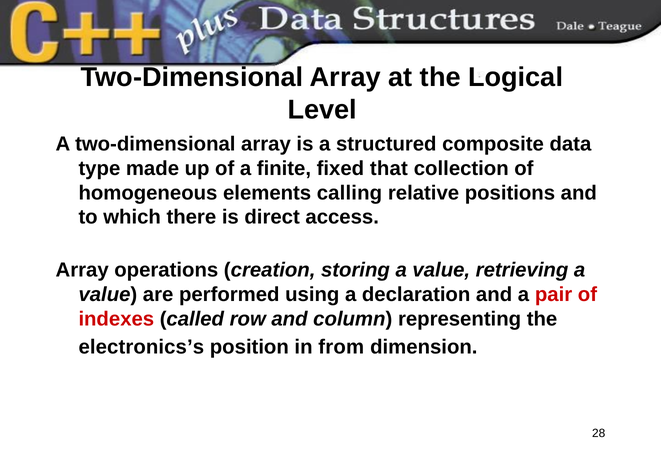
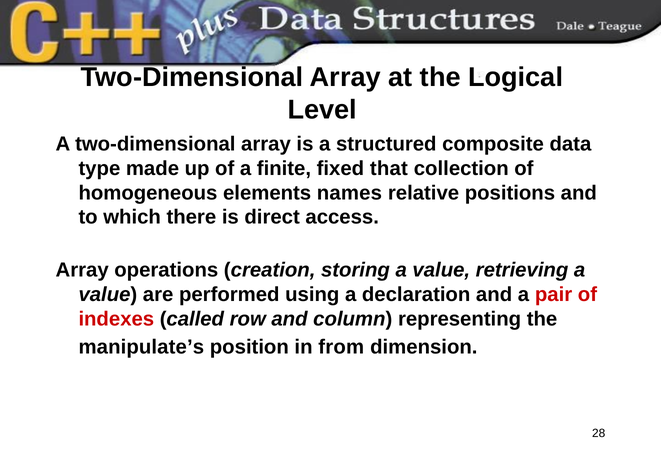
calling: calling -> names (349, 193)
electronics’s: electronics’s -> manipulate’s (141, 347)
